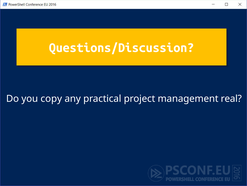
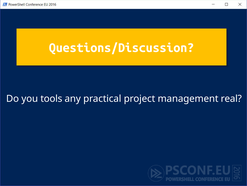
copy: copy -> tools (51, 98)
